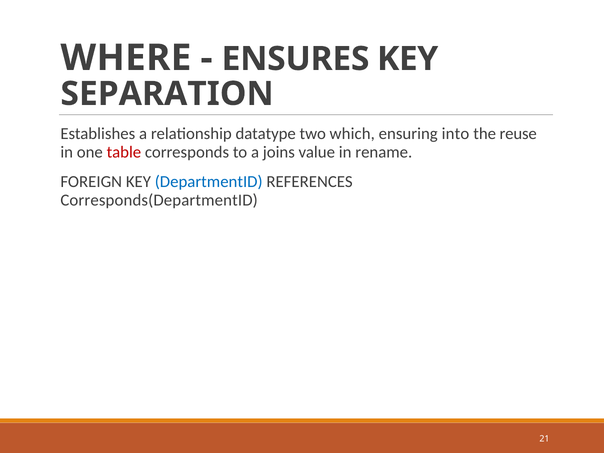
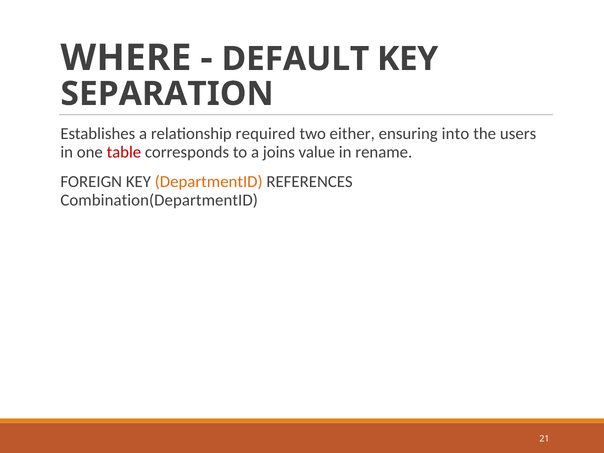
ENSURES: ENSURES -> DEFAULT (295, 59)
datatype: datatype -> required (266, 134)
which: which -> either (352, 134)
reuse: reuse -> users (518, 134)
DepartmentID colour: blue -> orange (209, 182)
Corresponds(DepartmentID: Corresponds(DepartmentID -> Combination(DepartmentID (159, 200)
